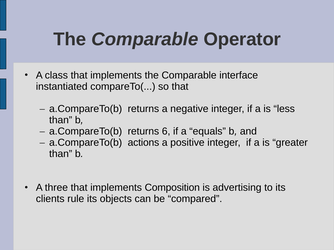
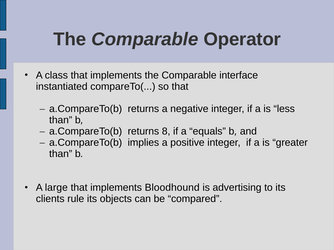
6: 6 -> 8 (166, 132)
actions: actions -> implies (143, 143)
three: three -> large (56, 188)
Composition: Composition -> Bloodhound (172, 188)
